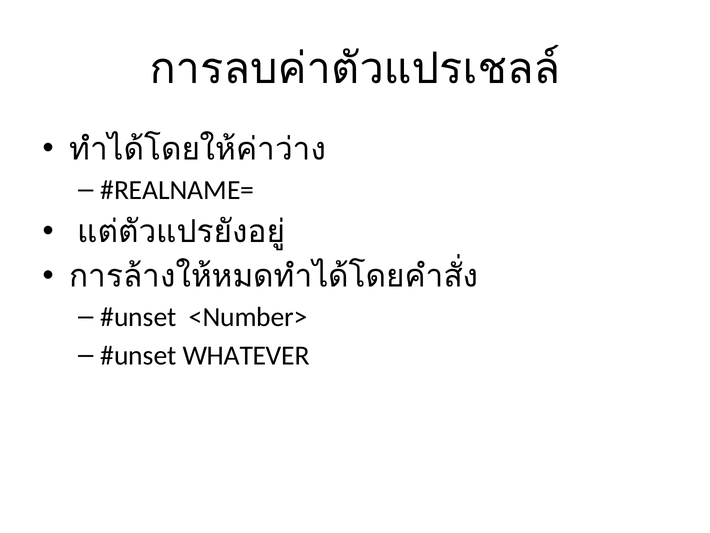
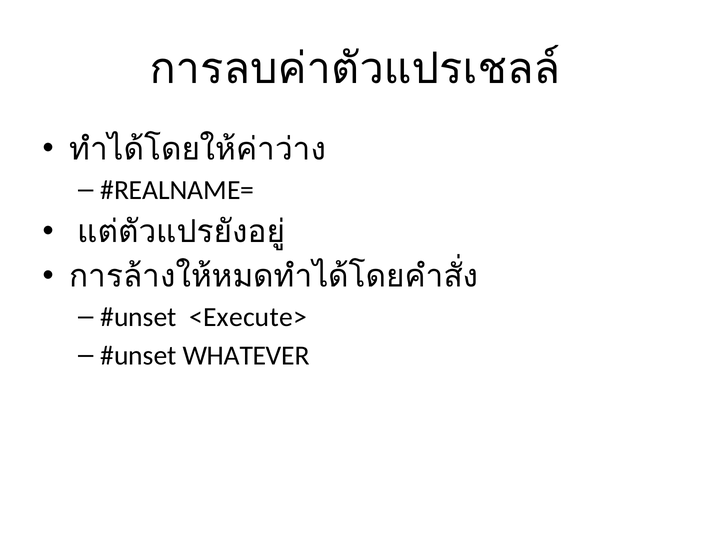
<Number>: <Number> -> <Execute> (248, 317)
